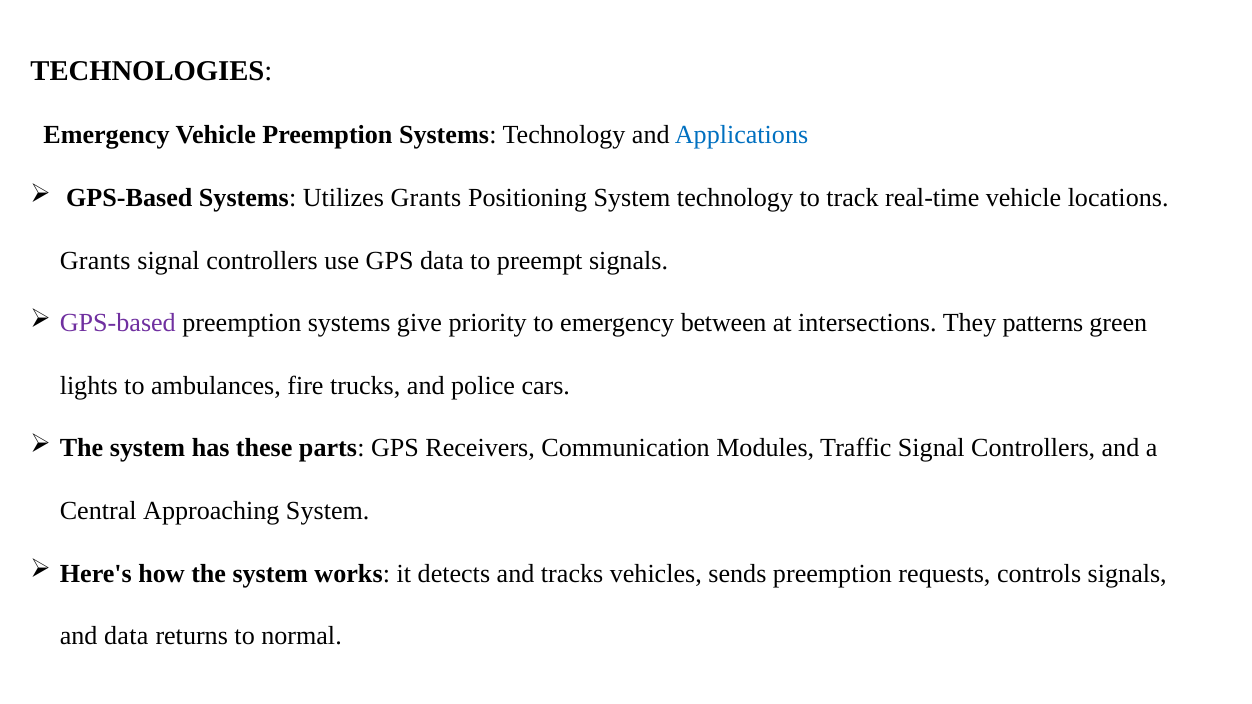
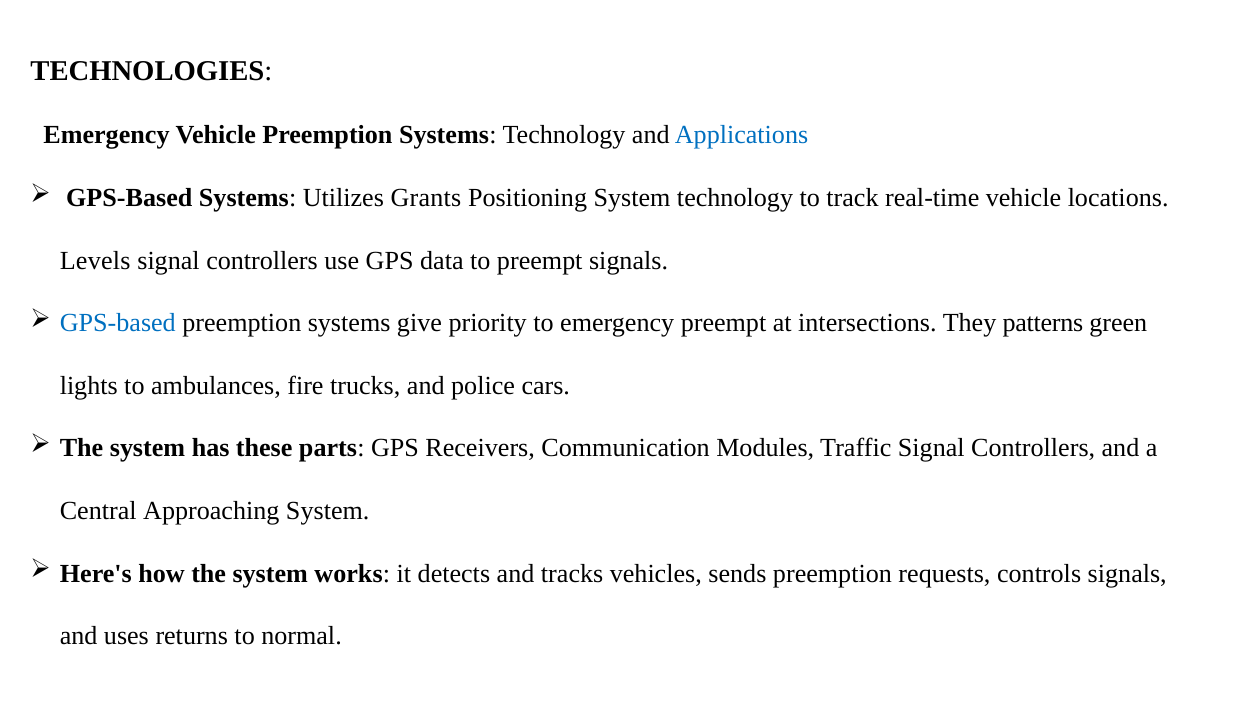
Grants: Grants -> Levels (95, 261)
GPS-based colour: purple -> blue (118, 323)
emergency between: between -> preempt (724, 323)
and data: data -> uses (126, 636)
